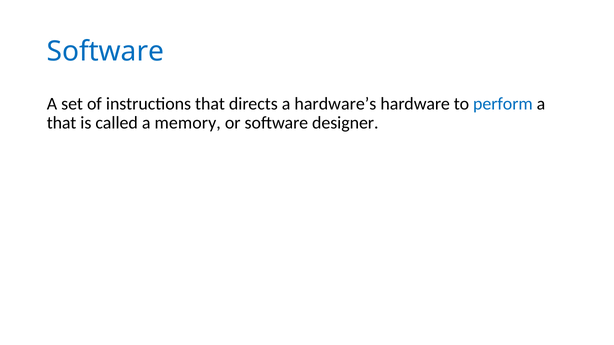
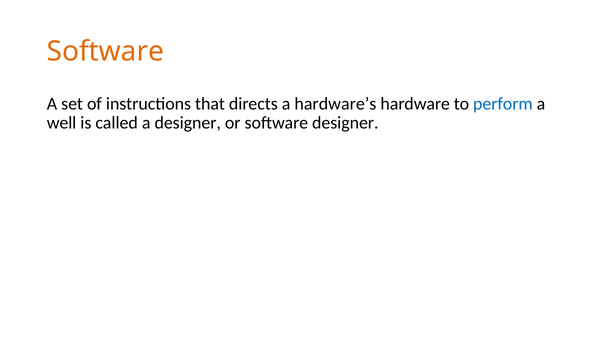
Software colour: blue -> orange (105, 52)
that: that -> well (62, 123)
a memory: memory -> designer (188, 123)
